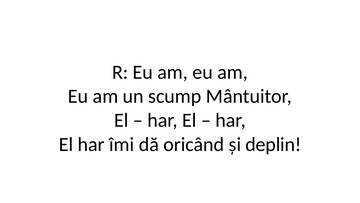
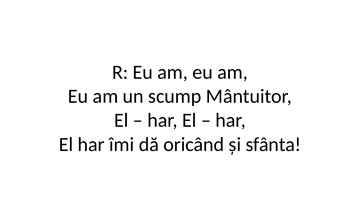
deplin: deplin -> sfânta (273, 144)
